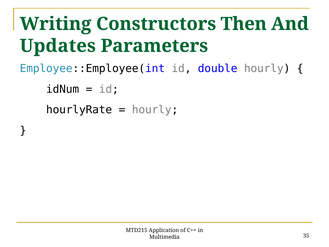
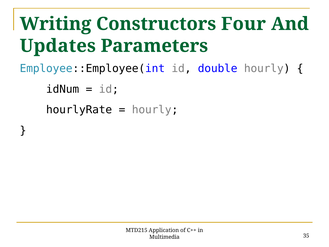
Then: Then -> Four (243, 24)
